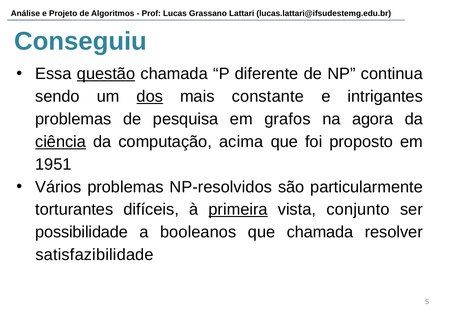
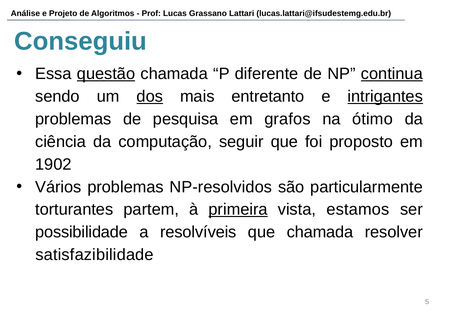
continua underline: none -> present (392, 74)
constante: constante -> entretanto (268, 96)
intrigantes underline: none -> present (385, 96)
agora: agora -> ótimo (373, 119)
ciência underline: present -> none (61, 142)
acima: acima -> seguir (241, 142)
1951: 1951 -> 1902 (53, 164)
difíceis: difíceis -> partem (151, 209)
conjunto: conjunto -> estamos (358, 209)
booleanos: booleanos -> resolvíveis (198, 232)
